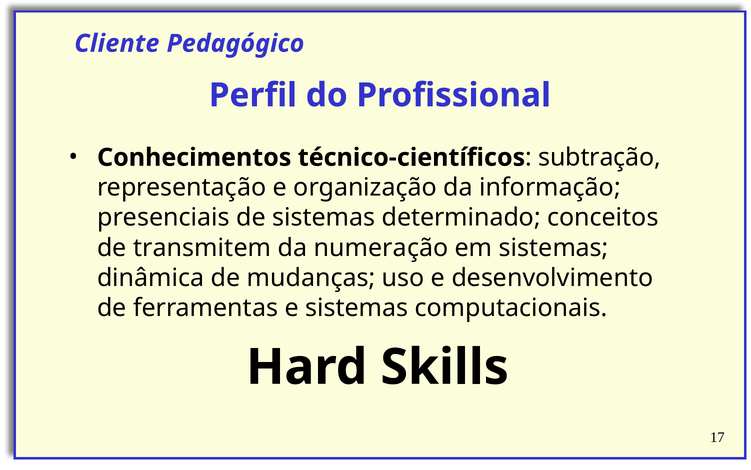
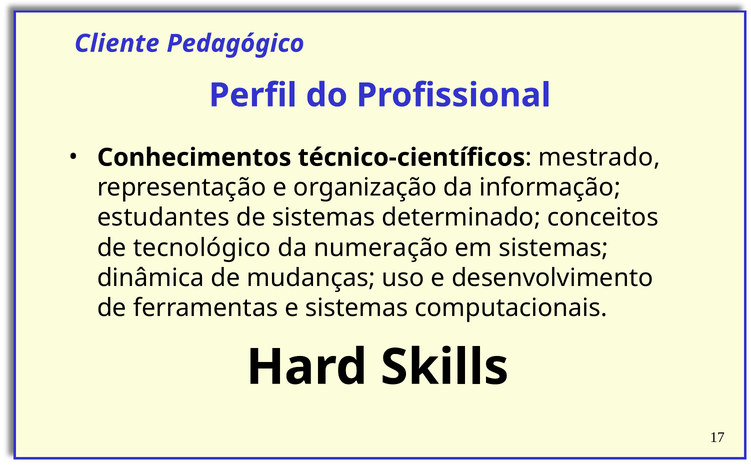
subtração: subtração -> mestrado (599, 157)
presenciais: presenciais -> estudantes (163, 217)
transmitem: transmitem -> tecnológico (202, 247)
